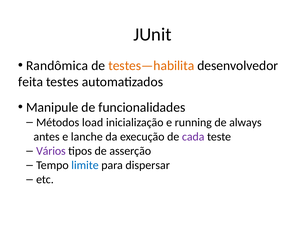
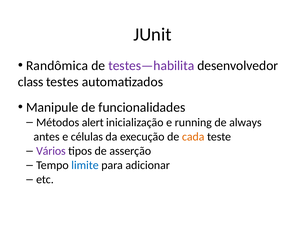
testes—habilita colour: orange -> purple (151, 66)
feita: feita -> class (31, 82)
load: load -> alert (93, 122)
lanche: lanche -> células (87, 137)
cada colour: purple -> orange (193, 137)
dispersar: dispersar -> adicionar (148, 165)
